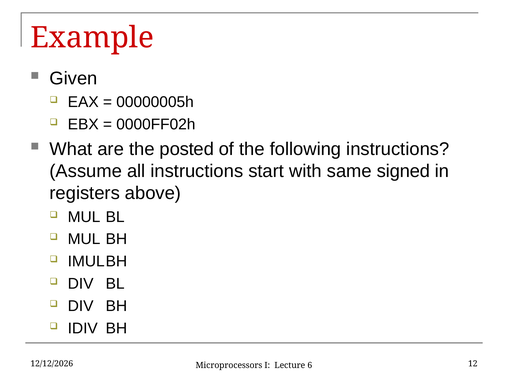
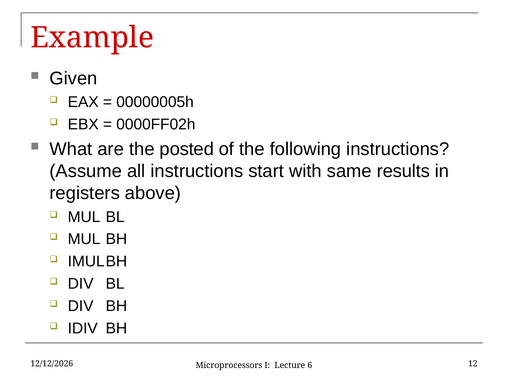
signed: signed -> results (403, 171)
